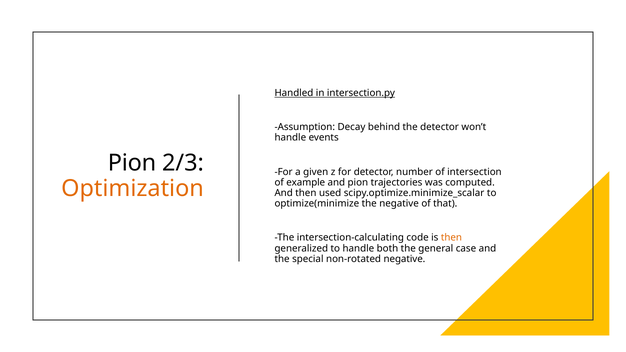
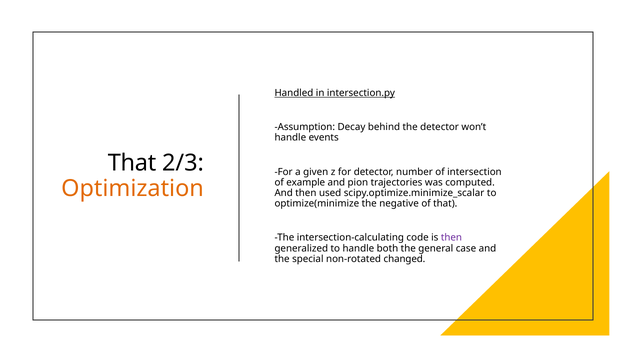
Pion: Pion -> That (132, 163)
then colour: orange -> purple (451, 238)
non-rotated negative: negative -> changed (404, 259)
